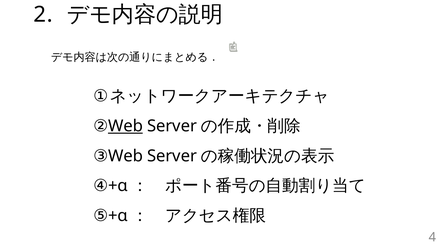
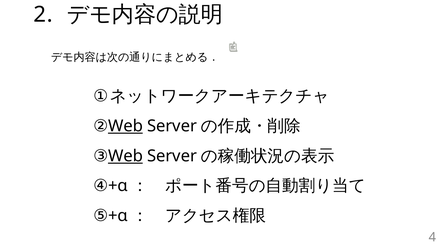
Web underline: none -> present (126, 156)
